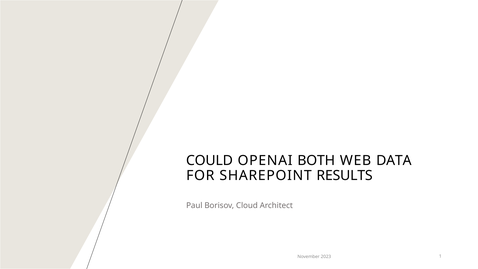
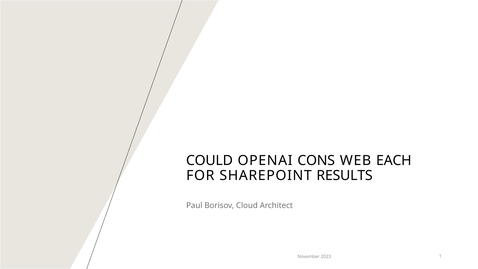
BOTH: BOTH -> CONS (316, 161)
DATA: DATA -> EACH (394, 161)
